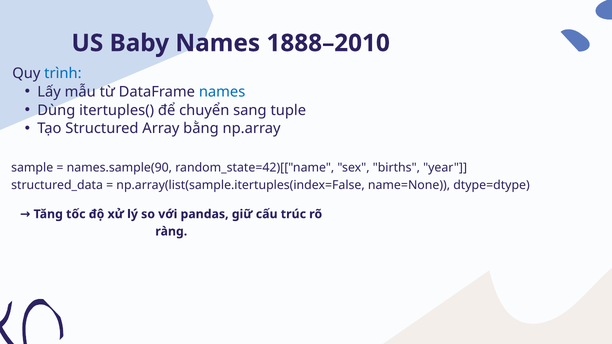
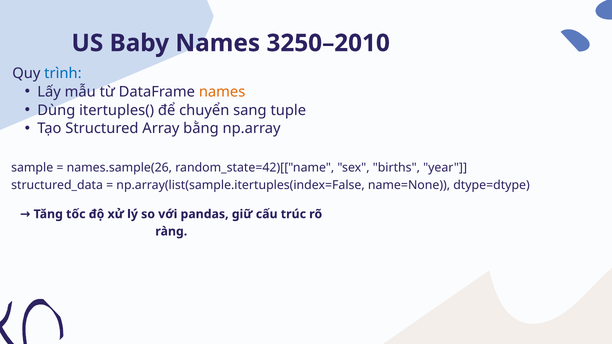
1888–2010: 1888–2010 -> 3250–2010 (328, 43)
names colour: blue -> orange (222, 92)
names.sample(90: names.sample(90 -> names.sample(26 (119, 168)
